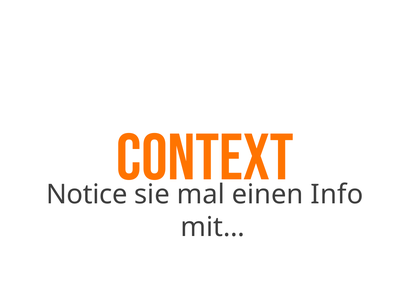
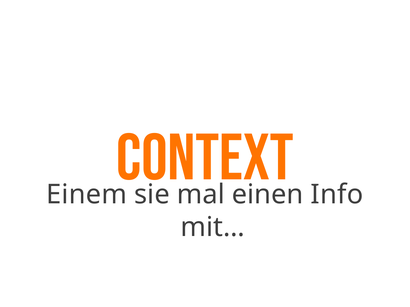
Notice: Notice -> Einem (87, 195)
